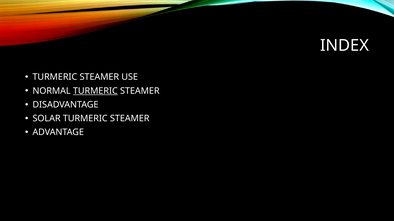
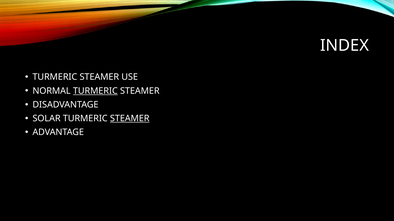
STEAMER underline: none -> present (130, 119)
